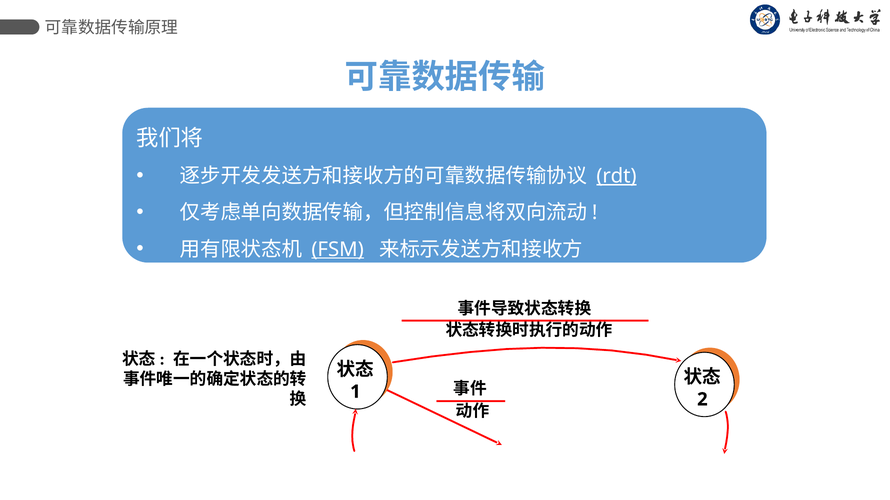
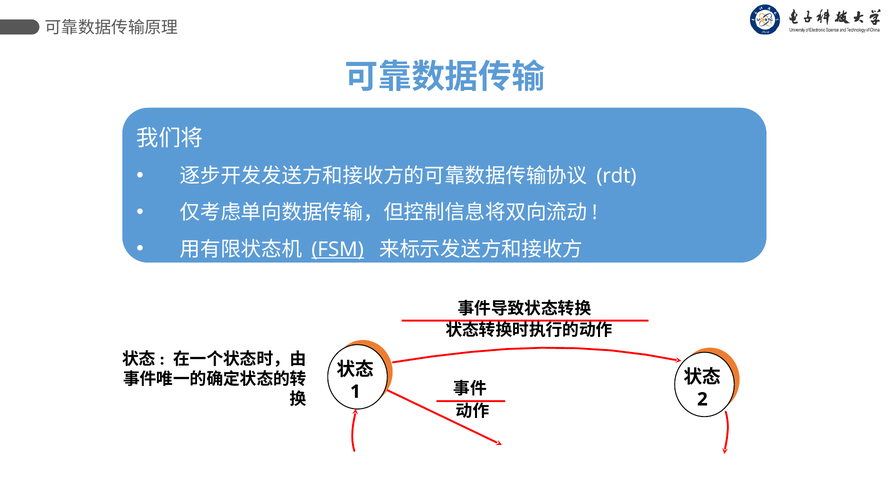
rdt underline: present -> none (616, 176)
